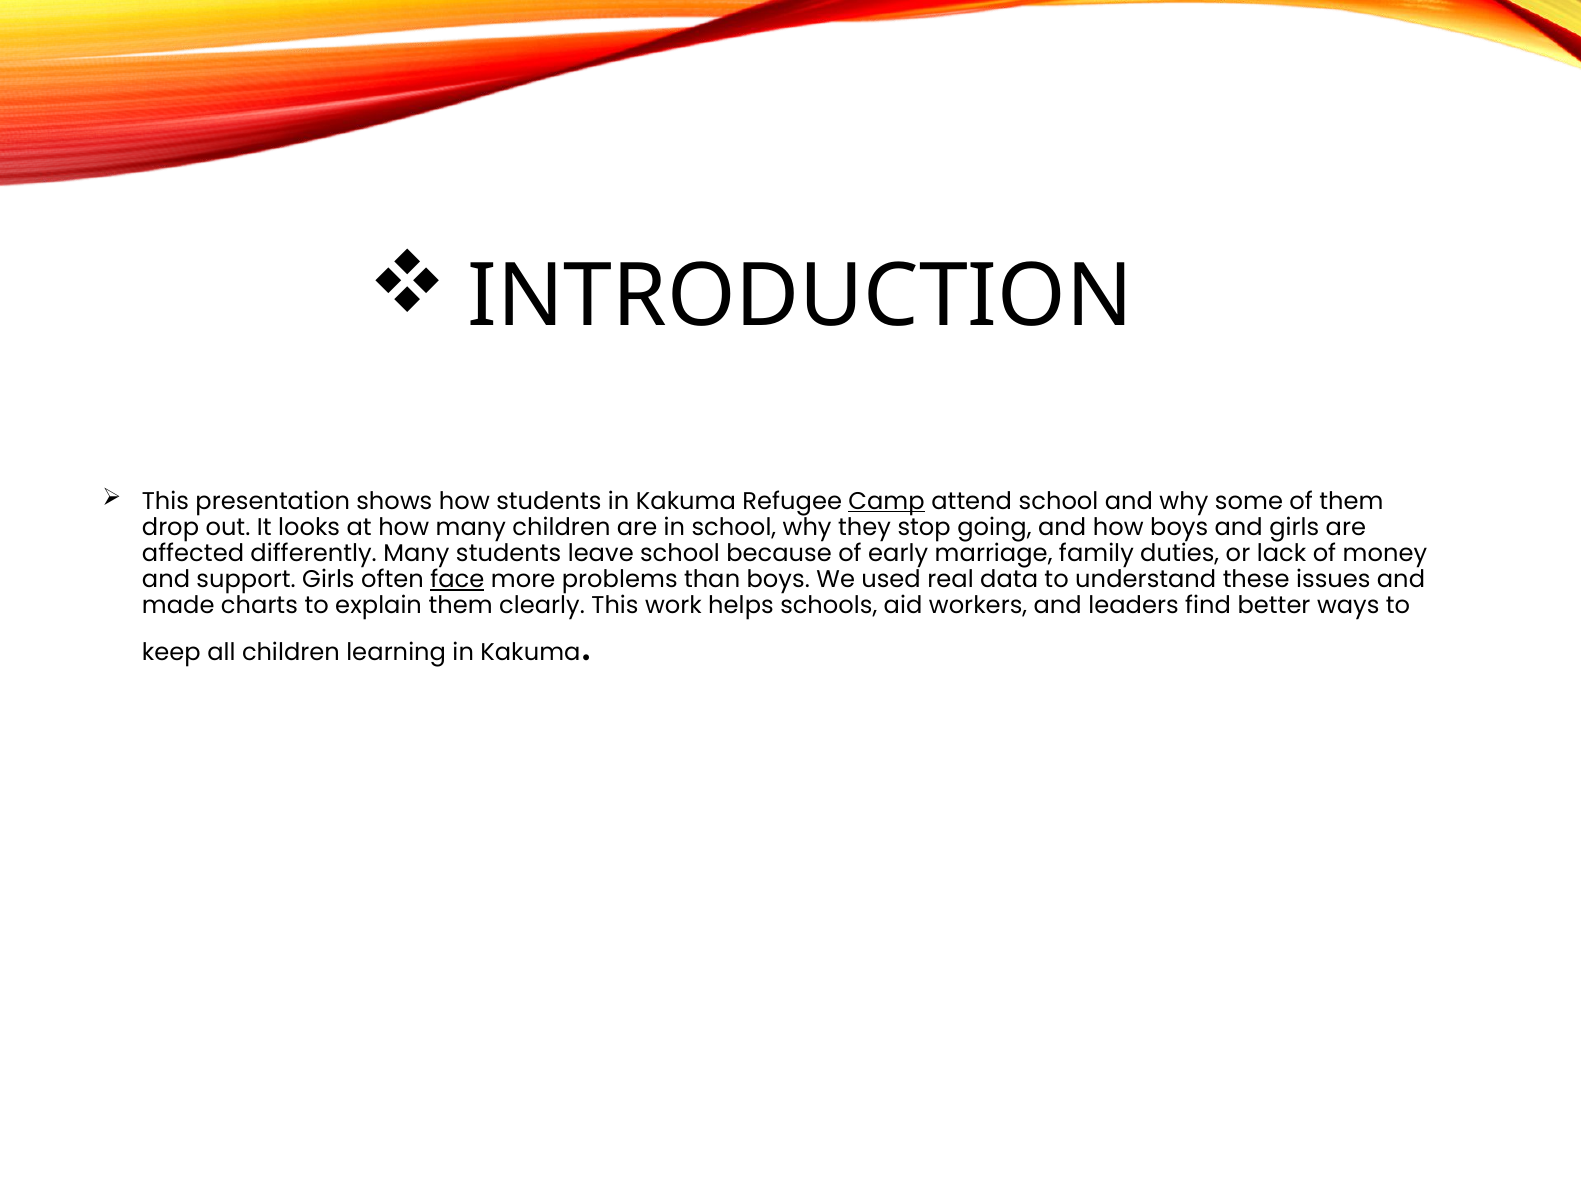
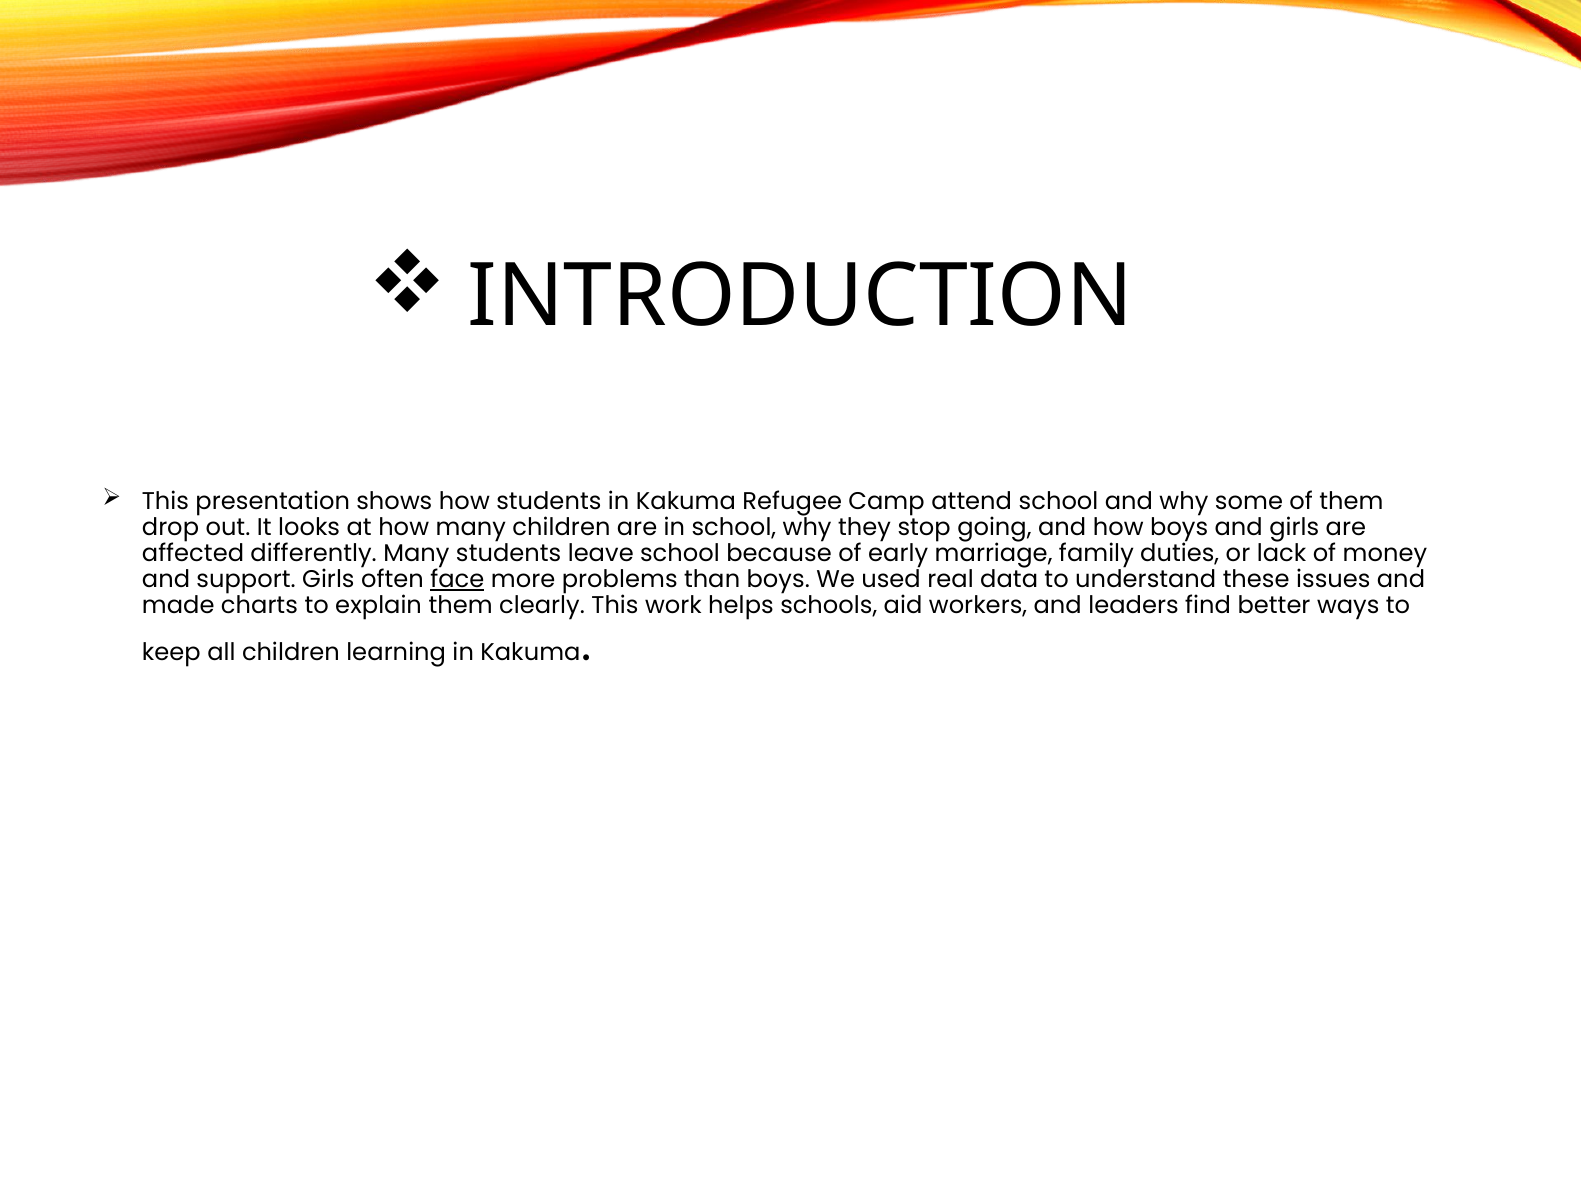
Camp underline: present -> none (887, 501)
